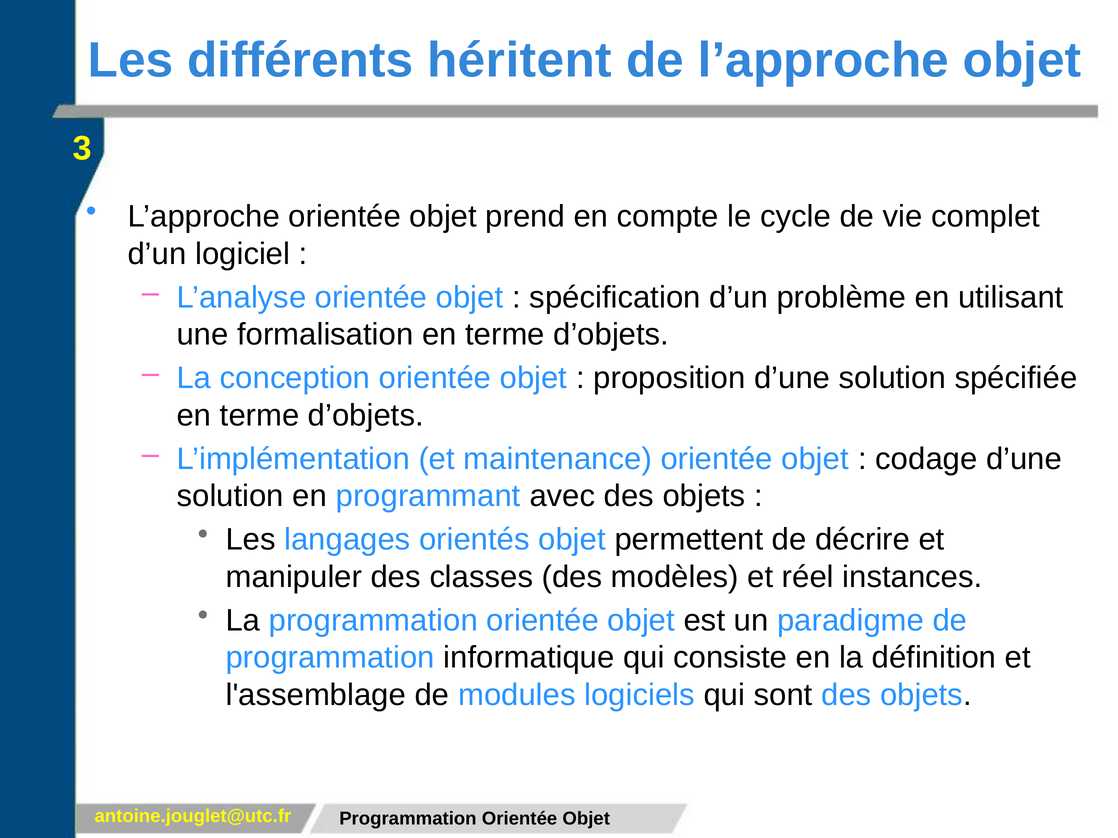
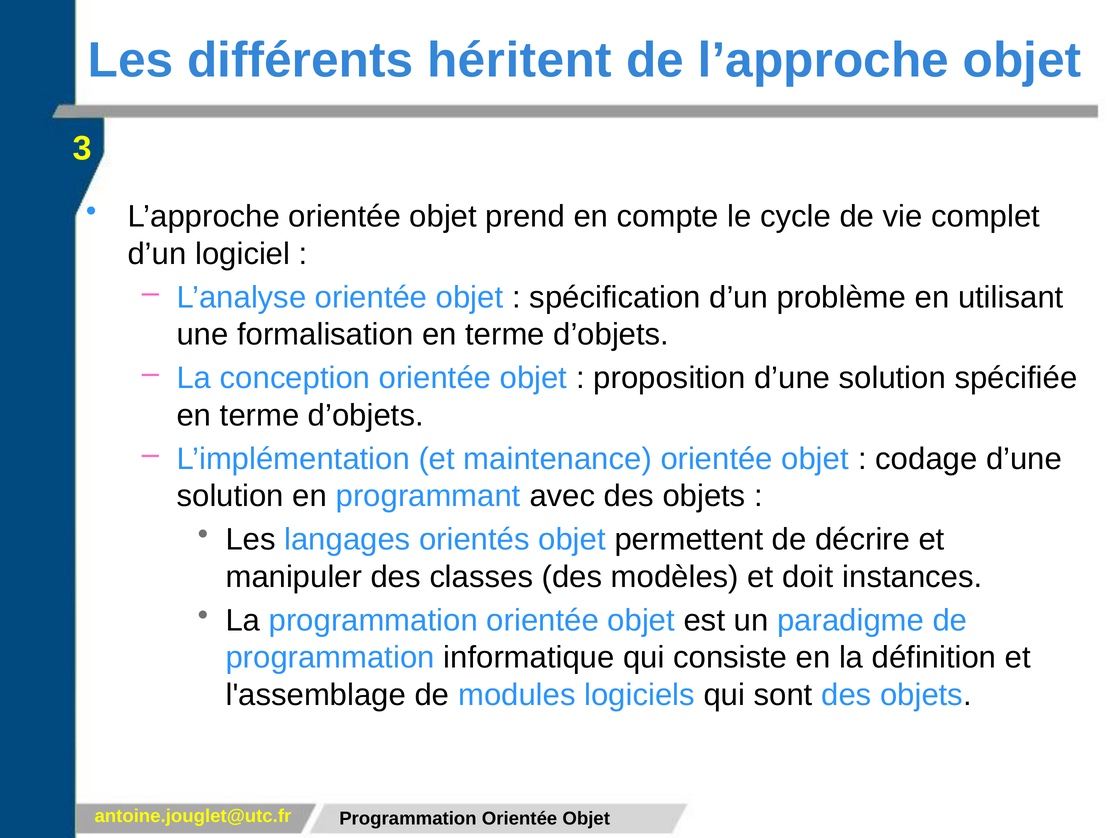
réel: réel -> doit (808, 577)
